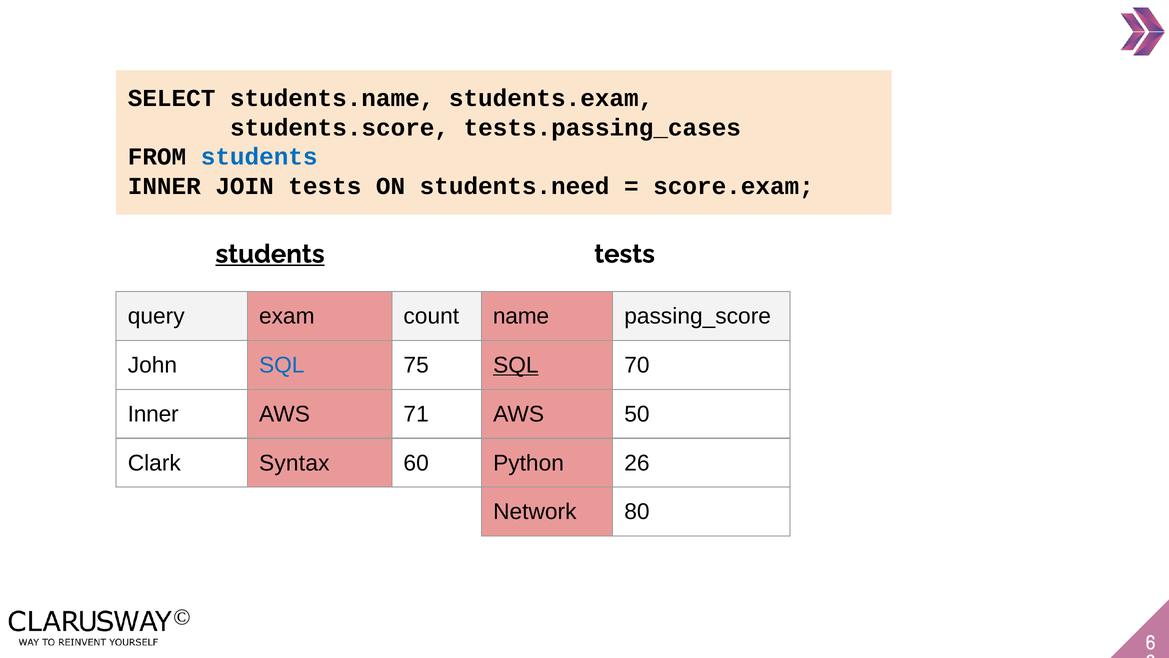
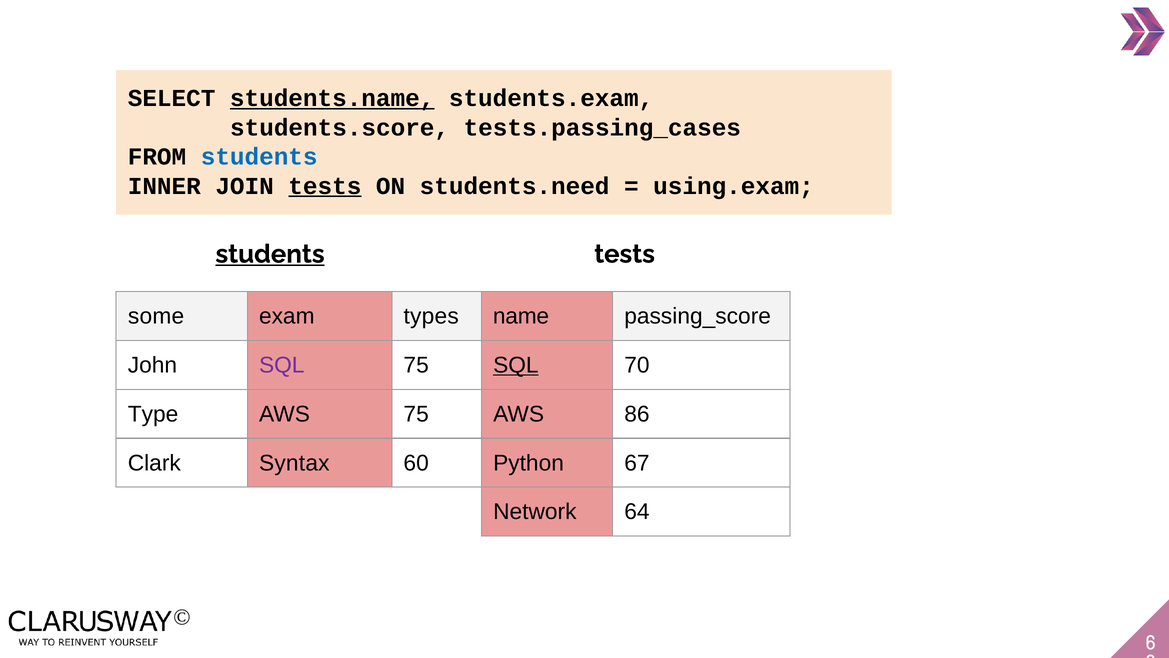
students.name underline: none -> present (332, 98)
tests underline: none -> present (325, 186)
score.exam: score.exam -> using.exam (734, 186)
query: query -> some (156, 316)
count: count -> types (431, 316)
SQL colour: blue -> purple (282, 365)
Inner: Inner -> Type (153, 414)
AWS 71: 71 -> 75 (416, 414)
50: 50 -> 86 (637, 414)
26: 26 -> 67 (637, 463)
80: 80 -> 64 (637, 512)
